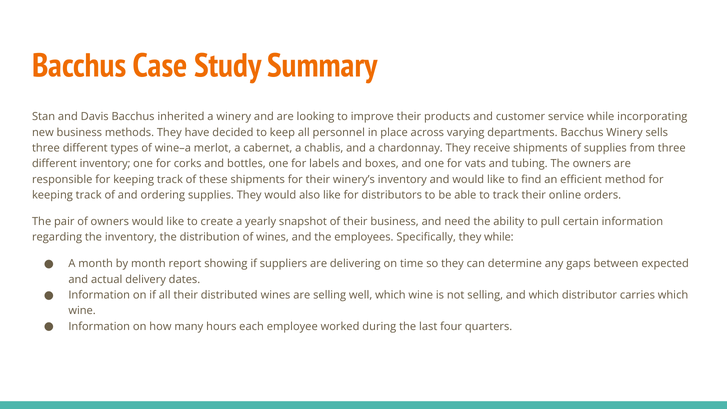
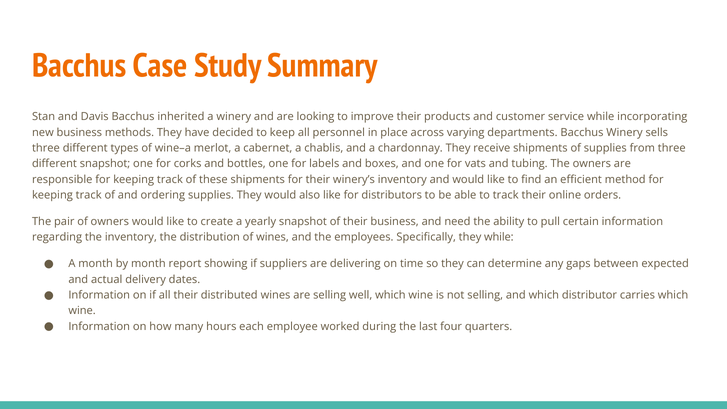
different inventory: inventory -> snapshot (105, 164)
